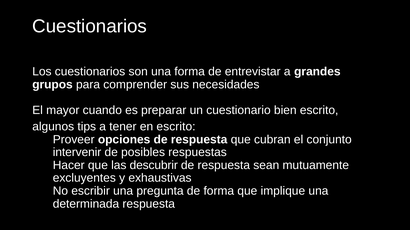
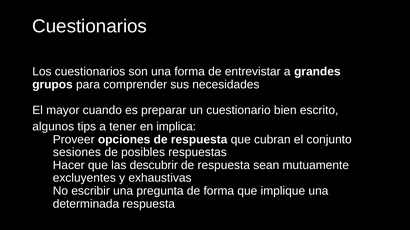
en escrito: escrito -> implica (176, 127)
intervenir: intervenir -> sesiones (77, 153)
